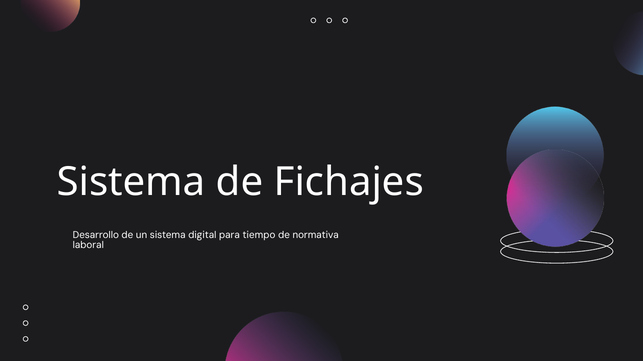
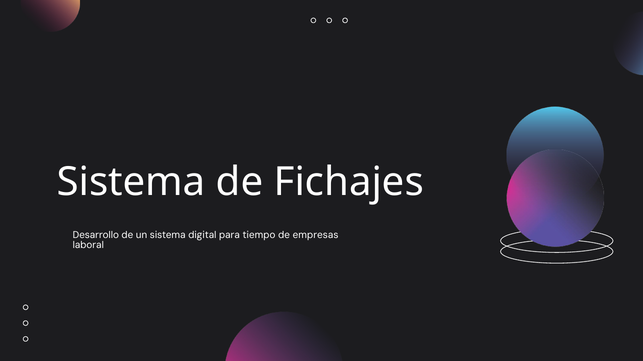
normativa: normativa -> empresas (316, 235)
